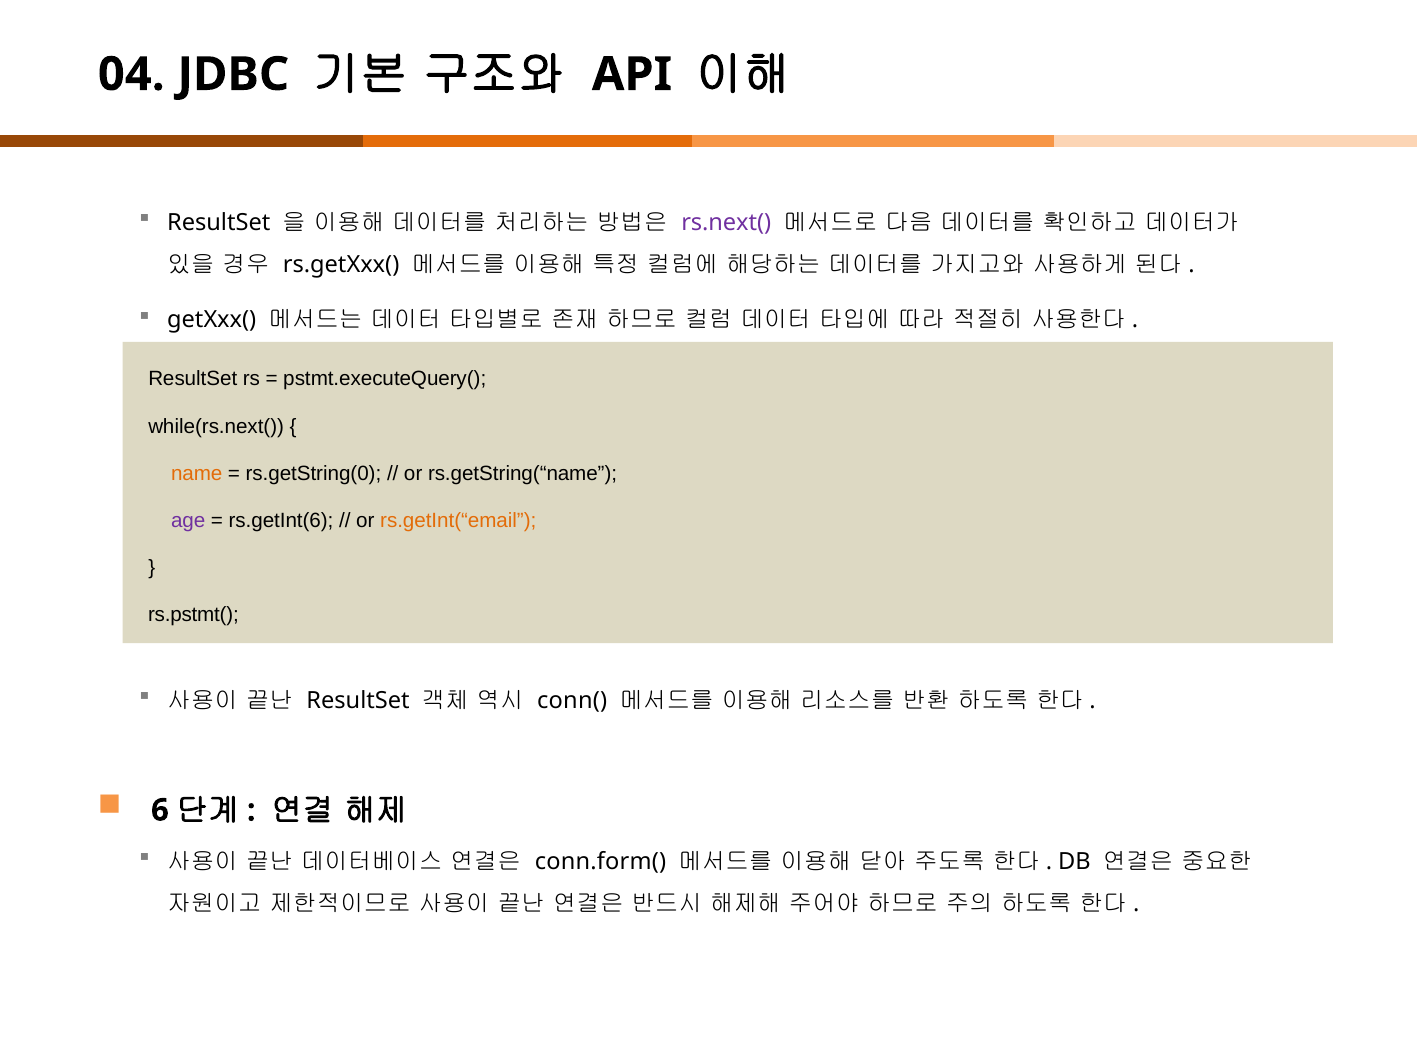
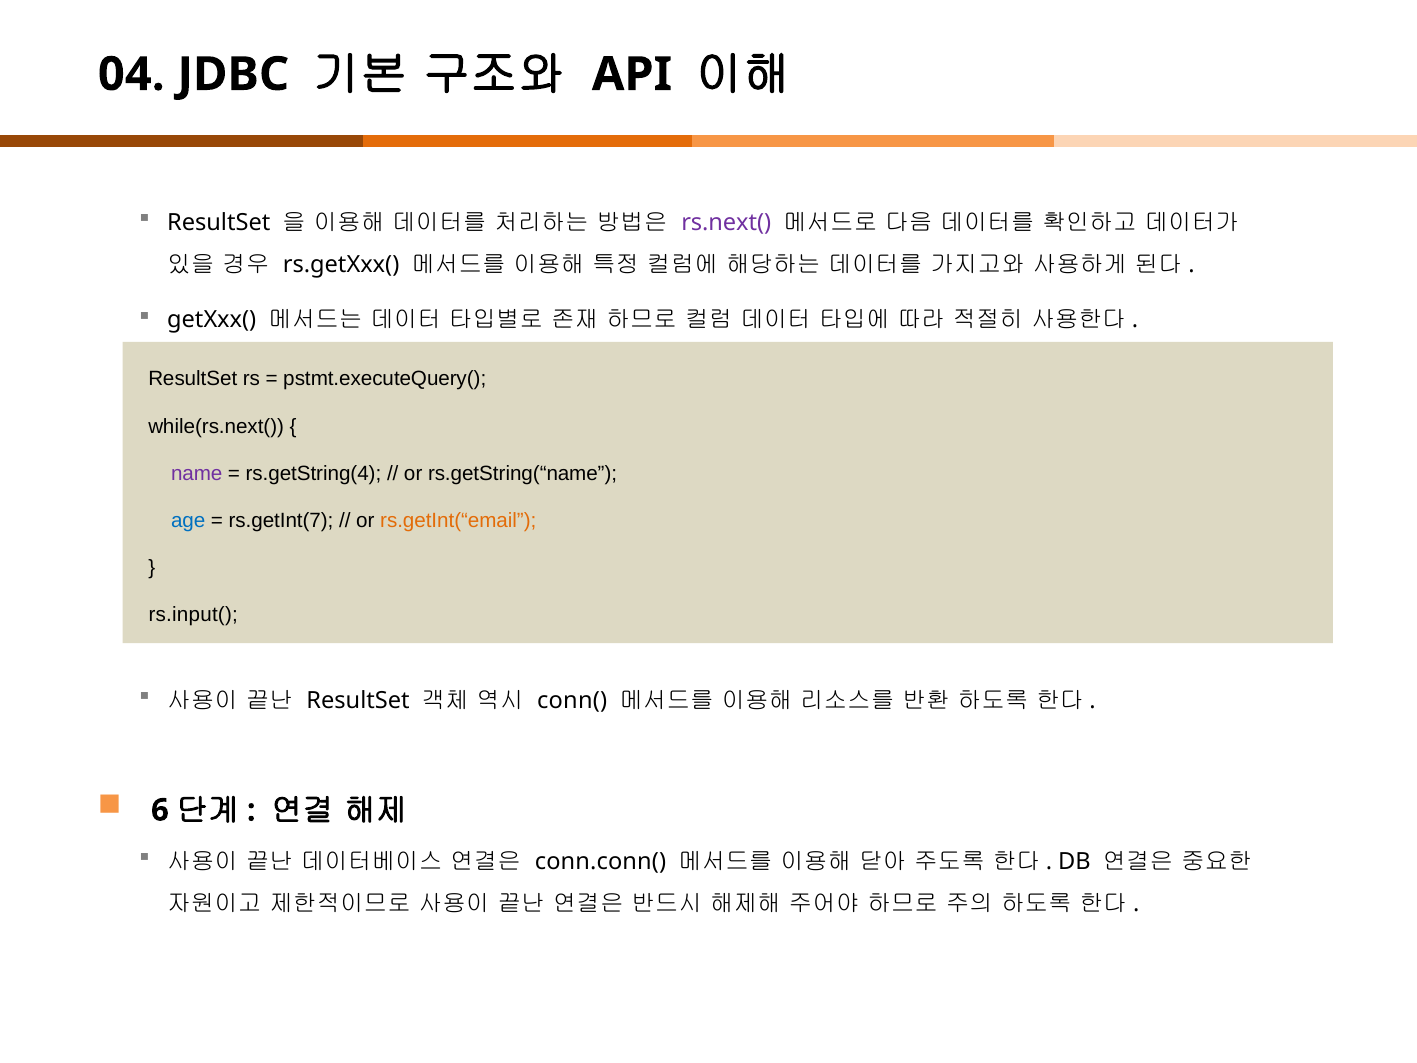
name colour: orange -> purple (197, 473)
rs.getString(0: rs.getString(0 -> rs.getString(4 (313, 473)
age colour: purple -> blue (188, 521)
rs.getInt(6: rs.getInt(6 -> rs.getInt(7 (281, 521)
rs.pstmt(: rs.pstmt( -> rs.input( (193, 615)
conn.form(: conn.form( -> conn.conn( (601, 861)
